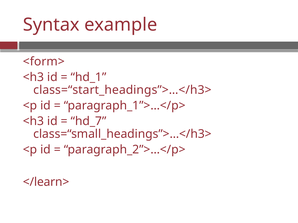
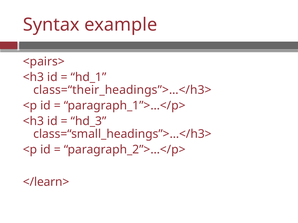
<form>: <form> -> <pairs> (44, 62)
class=“start_headings”>…</h3>: class=“start_headings”>…</h3> -> class=“their_headings”>…</h3> (122, 90)
hd_7: hd_7 -> hd_3 (89, 121)
